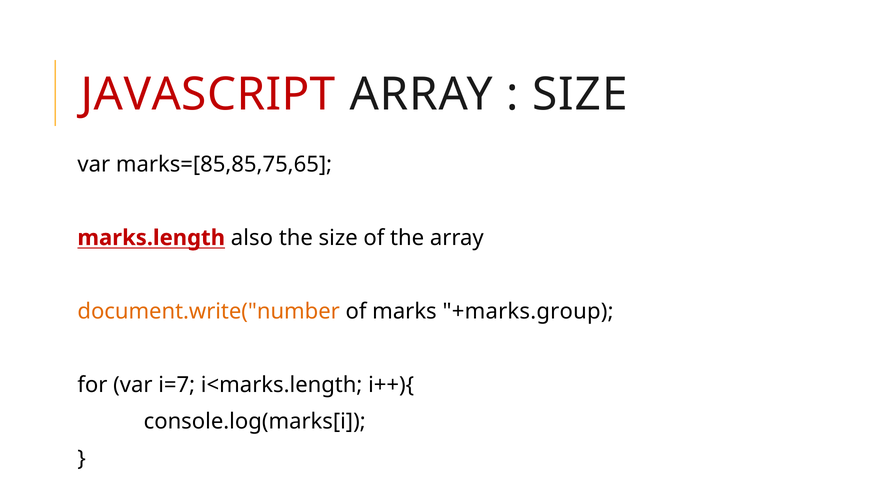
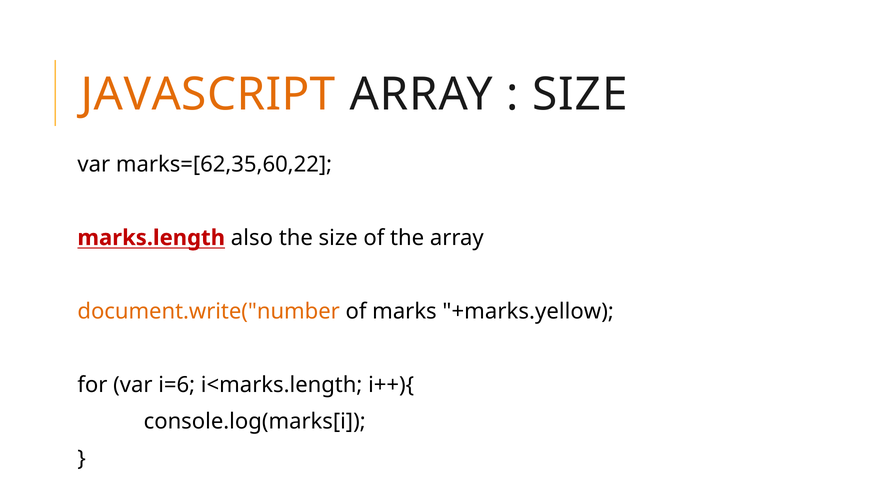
JAVASCRIPT colour: red -> orange (208, 95)
marks=[85,85,75,65: marks=[85,85,75,65 -> marks=[62,35,60,22 (224, 164)
+marks.group: +marks.group -> +marks.yellow (528, 311)
i=7: i=7 -> i=6 (177, 385)
